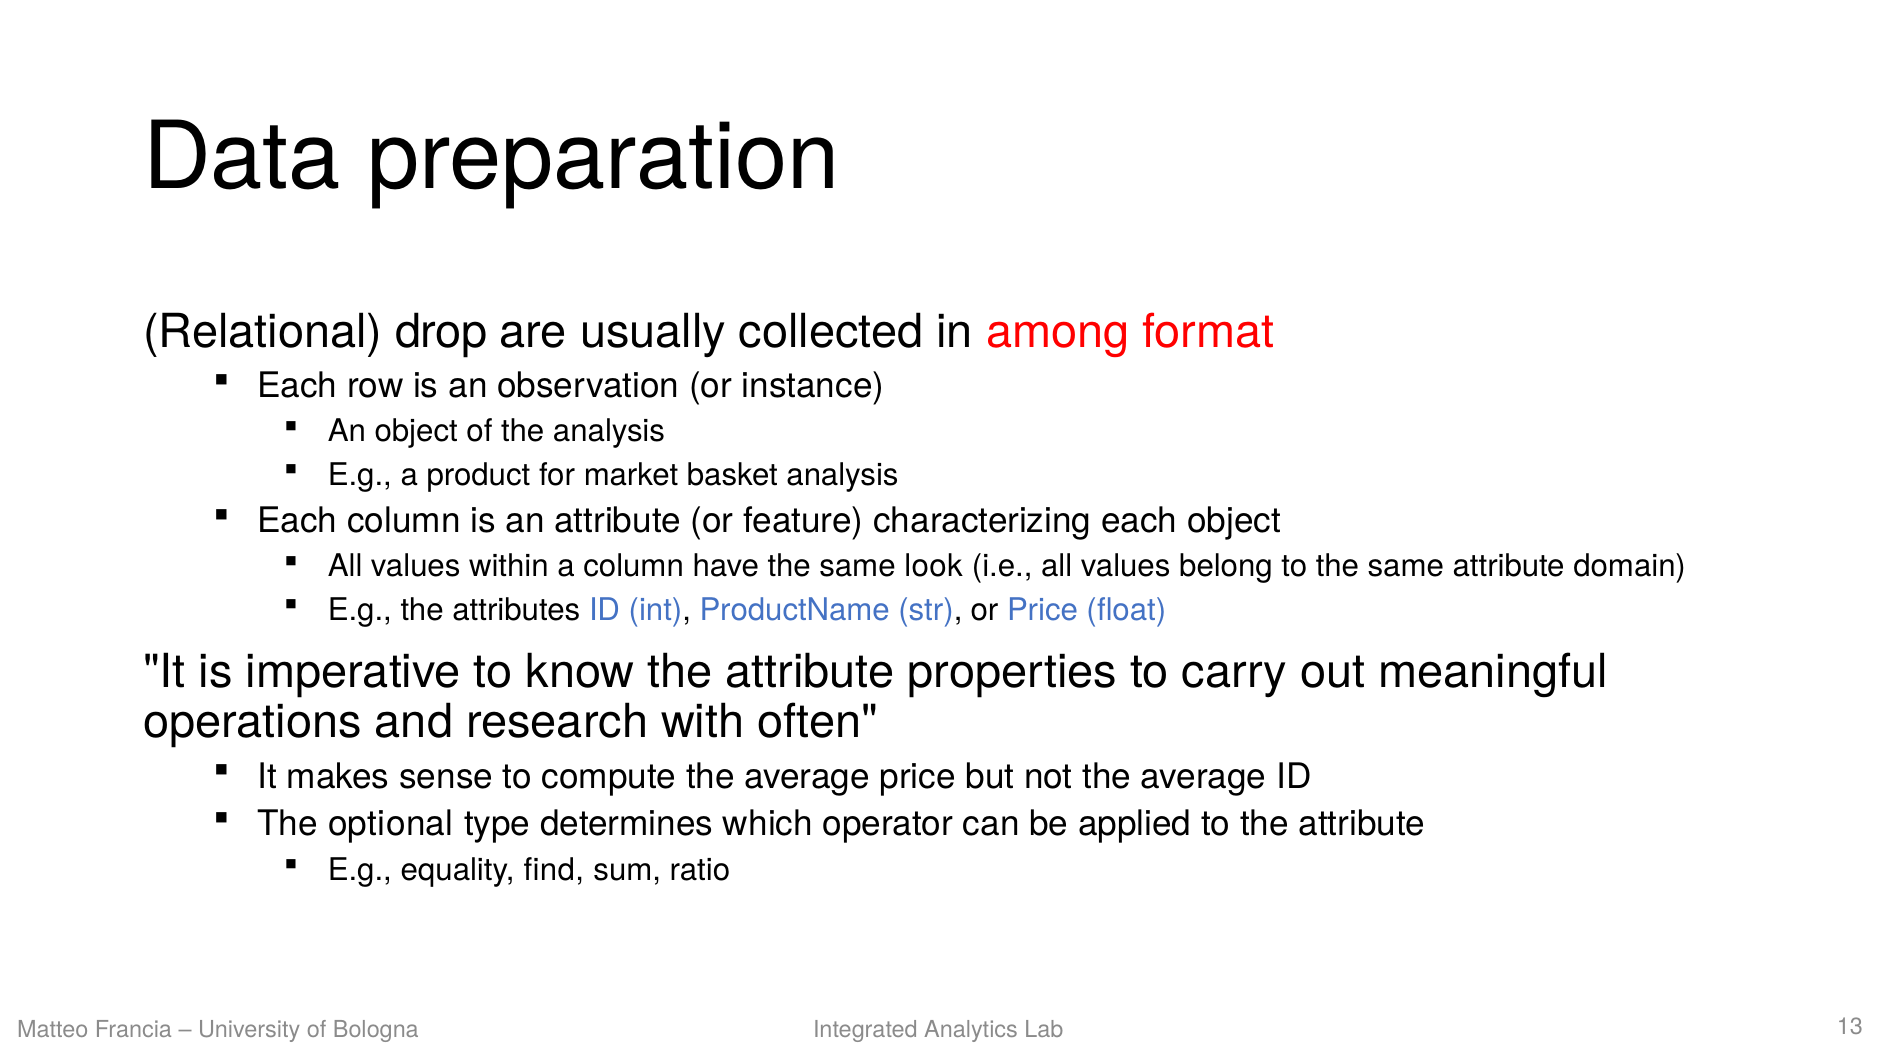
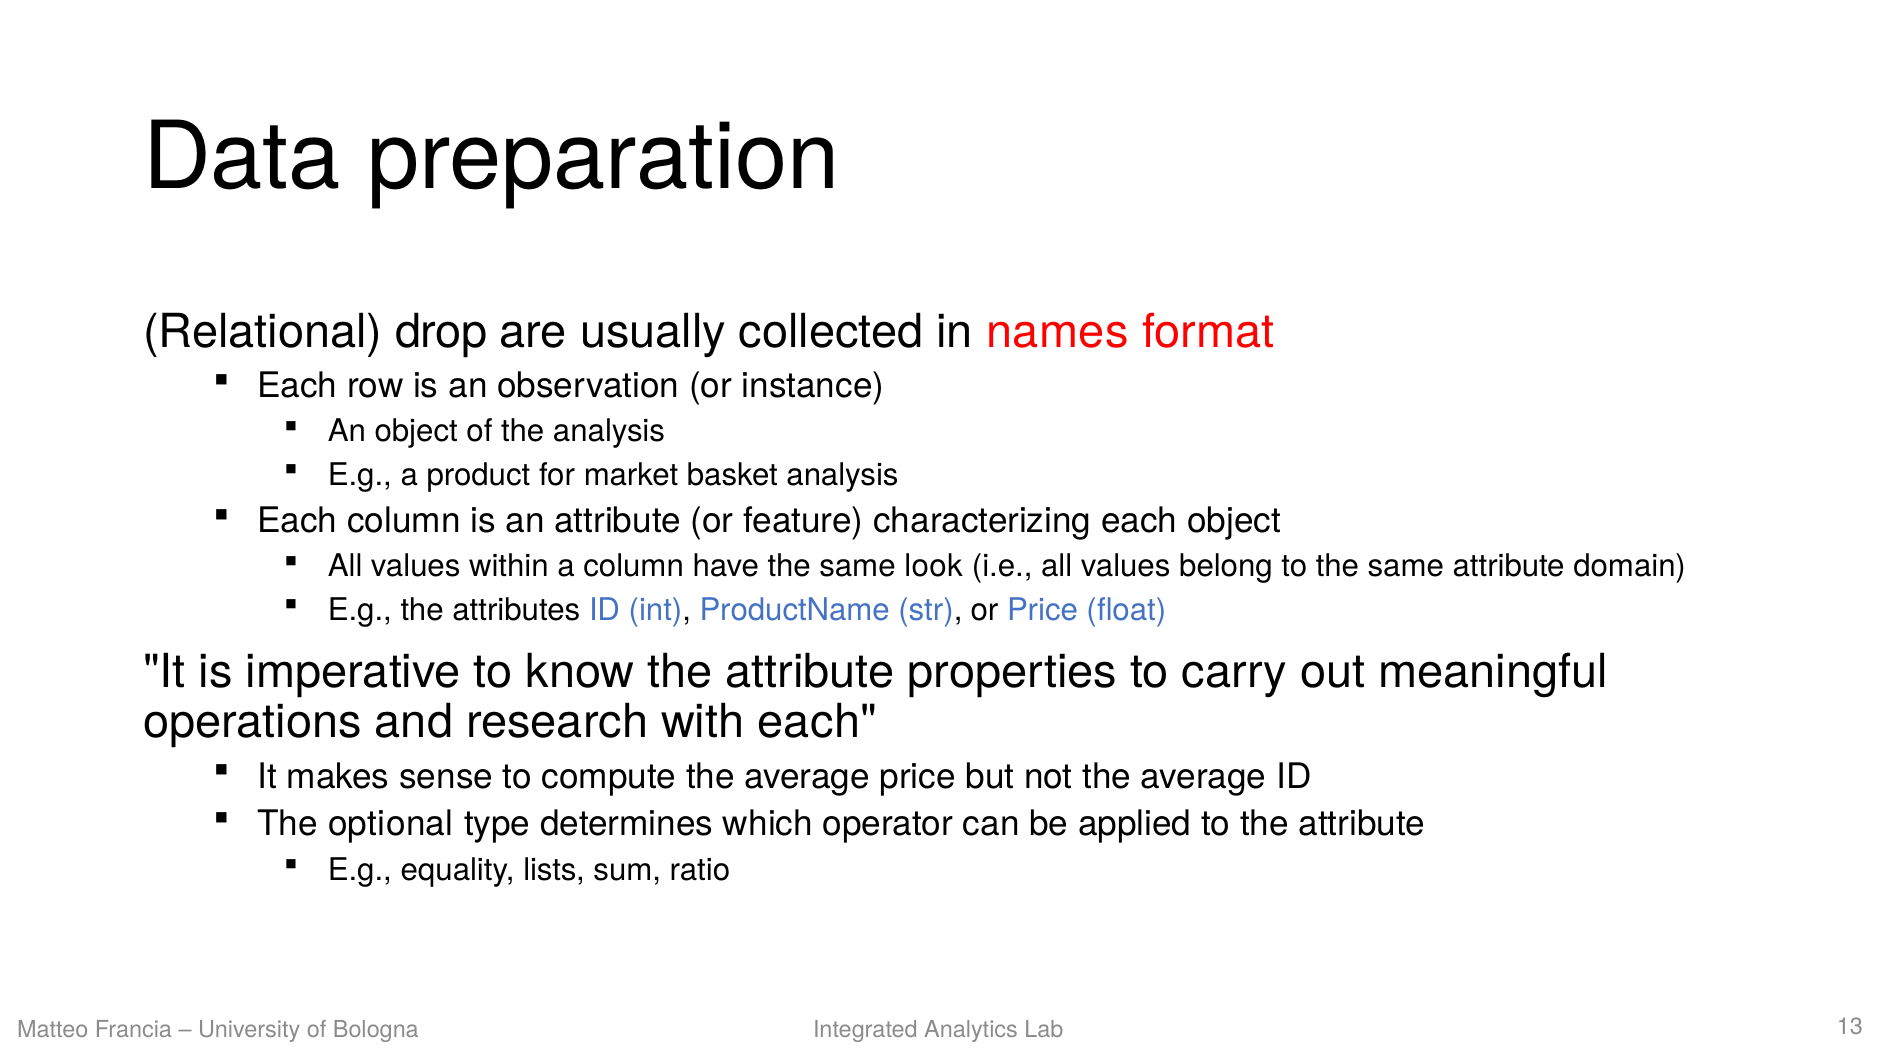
among: among -> names (1057, 332)
with often: often -> each (817, 722)
find: find -> lists (554, 870)
